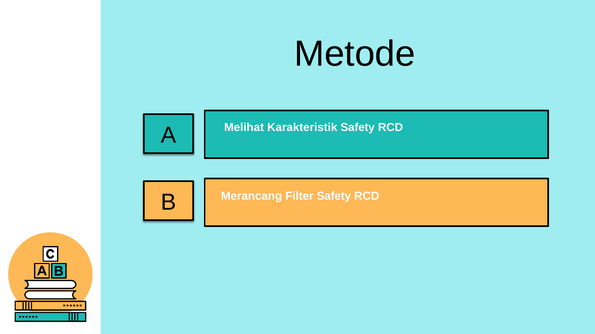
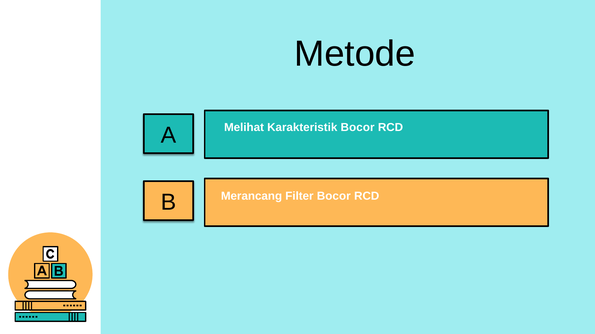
Karakteristik Safety: Safety -> Bocor (358, 128)
Filter Safety: Safety -> Bocor (334, 196)
